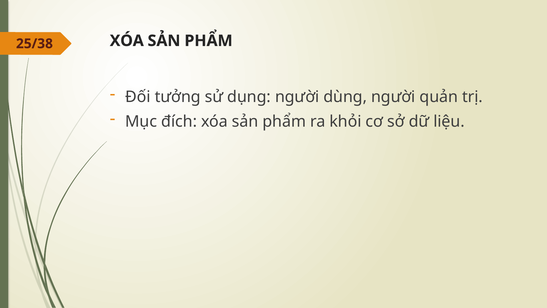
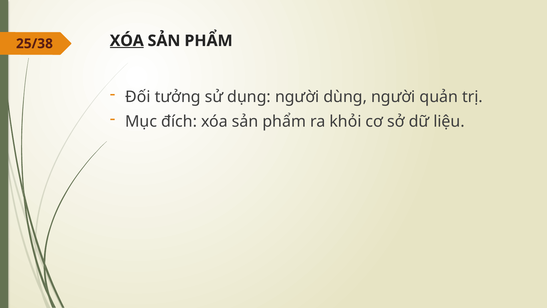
XÓA underline: none -> present (127, 41)
